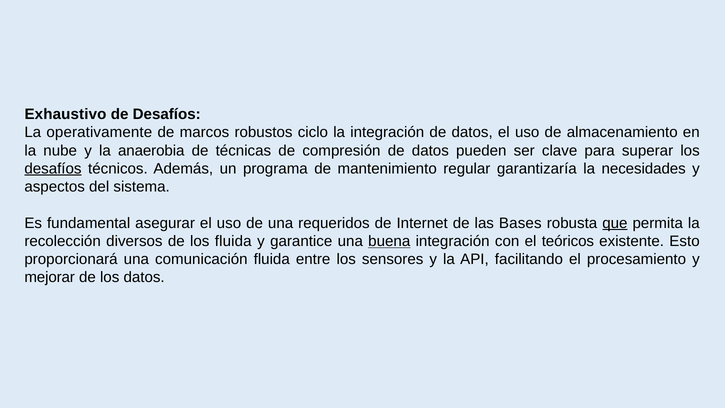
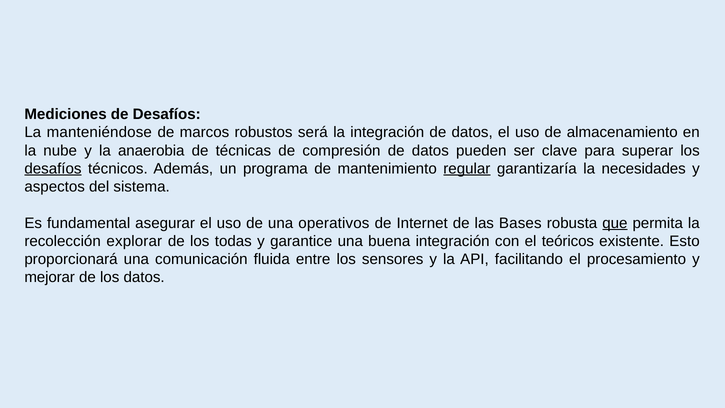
Exhaustivo: Exhaustivo -> Mediciones (66, 114)
operativamente: operativamente -> manteniéndose (99, 132)
ciclo: ciclo -> será (313, 132)
regular underline: none -> present (467, 169)
requeridos: requeridos -> operativos (334, 223)
diversos: diversos -> explorar (134, 241)
los fluida: fluida -> todas (233, 241)
buena underline: present -> none (389, 241)
